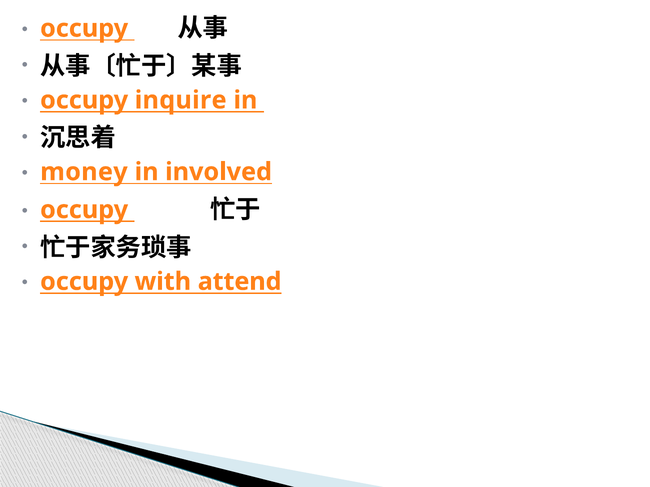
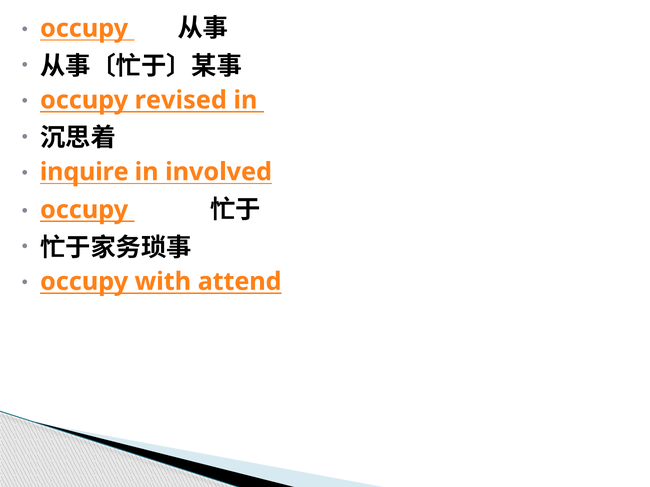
inquire: inquire -> revised (181, 100)
money: money -> inquire (84, 172)
